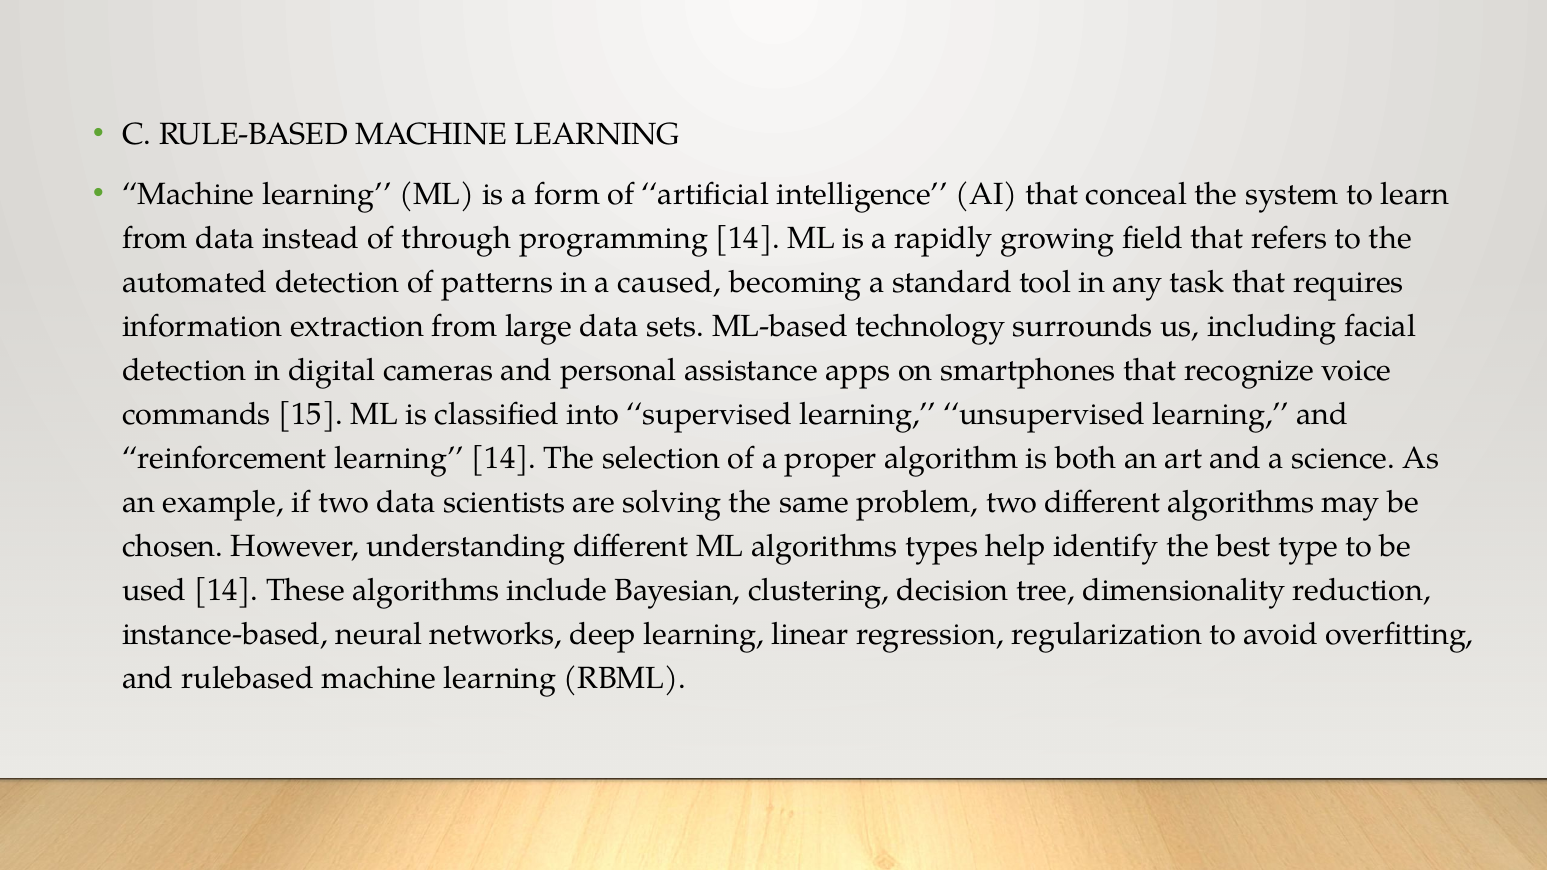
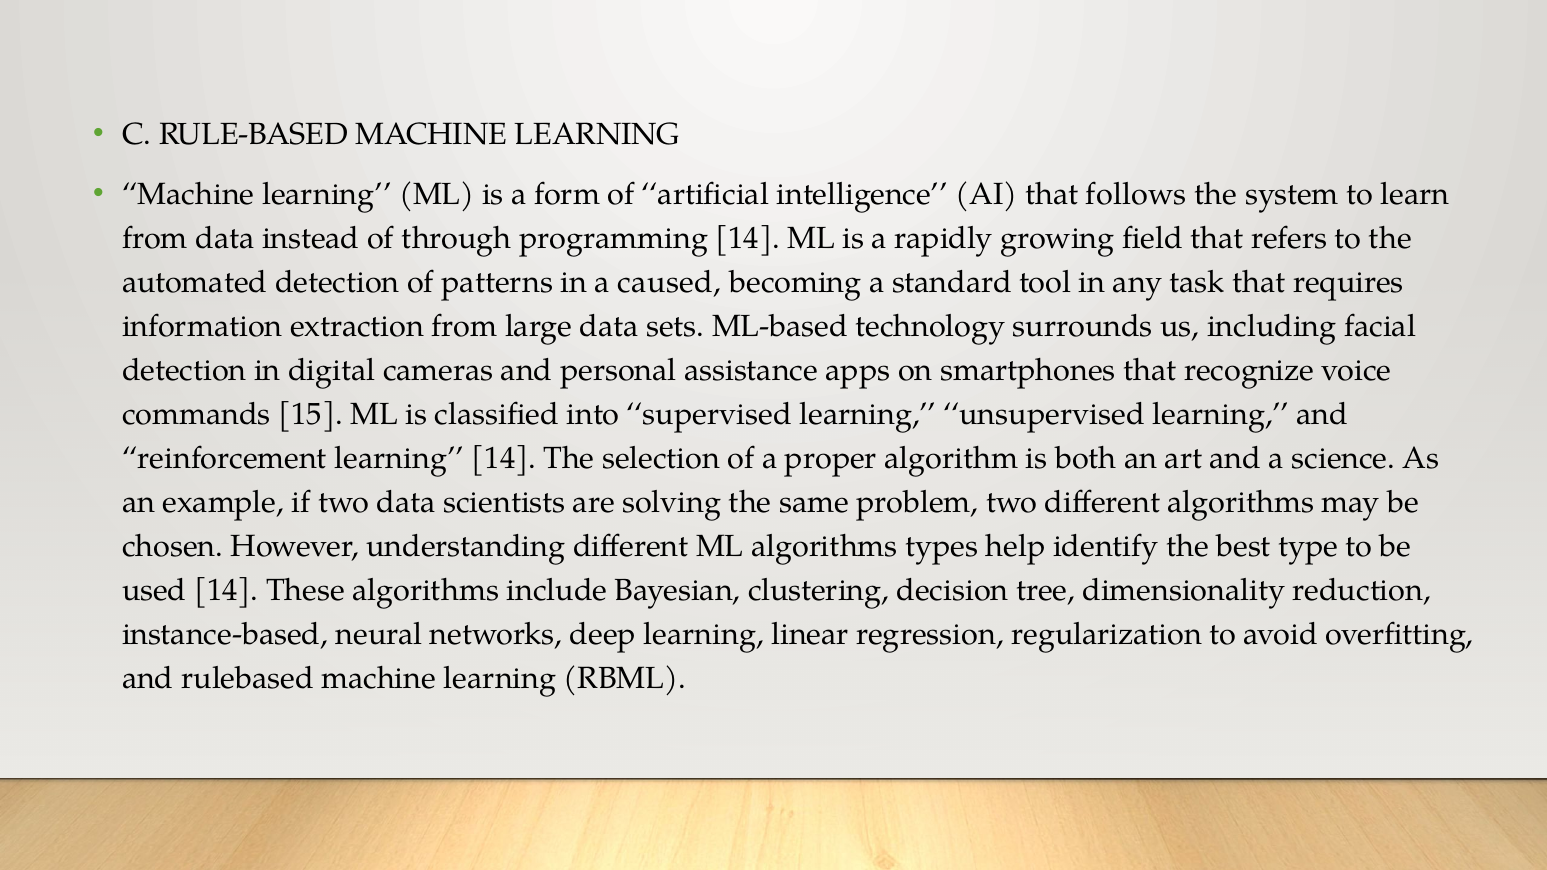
conceal: conceal -> follows (1136, 194)
